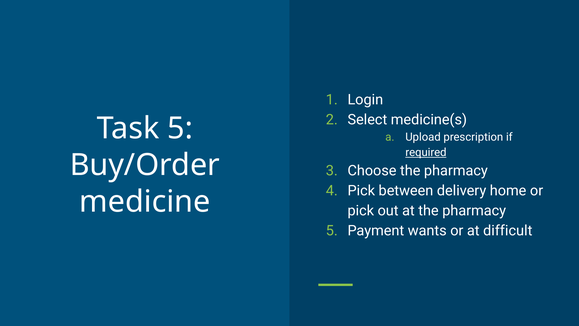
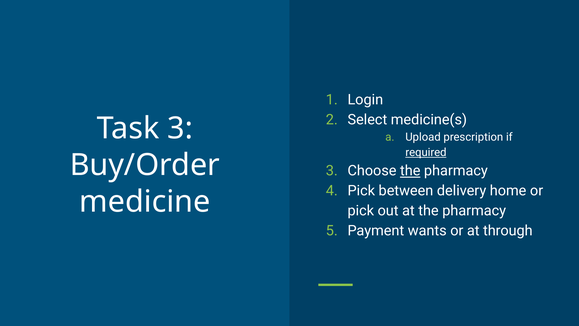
Task 5: 5 -> 3 (180, 128)
the underline: none -> present (410, 171)
difficult: difficult -> through (508, 231)
